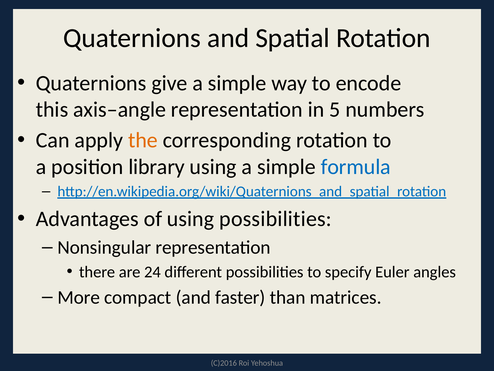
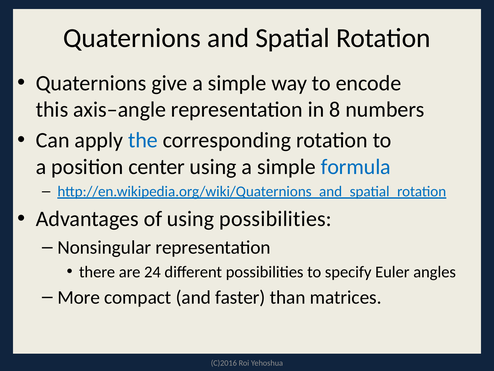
5: 5 -> 8 (335, 109)
the colour: orange -> blue (143, 140)
library: library -> center (157, 167)
